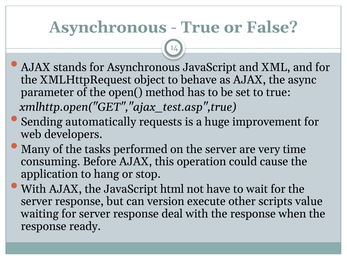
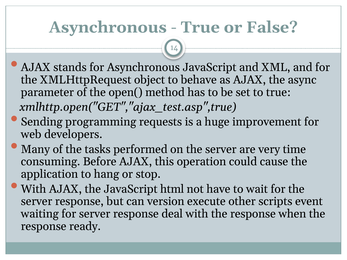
automatically: automatically -> programming (101, 122)
value: value -> event (309, 202)
